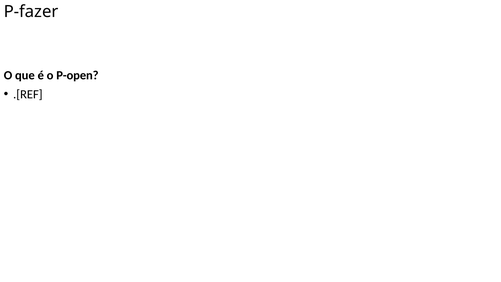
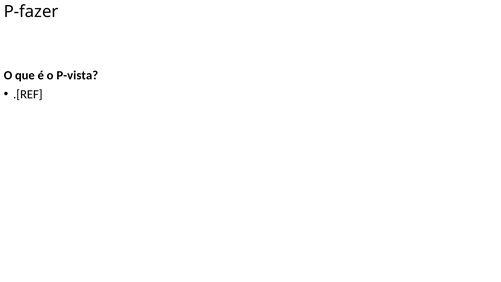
P-open: P-open -> P-vista (77, 75)
